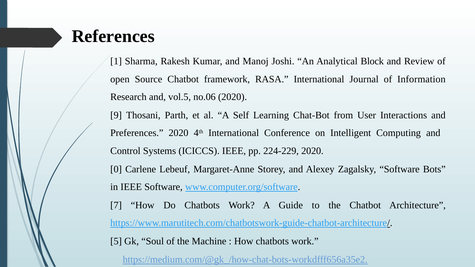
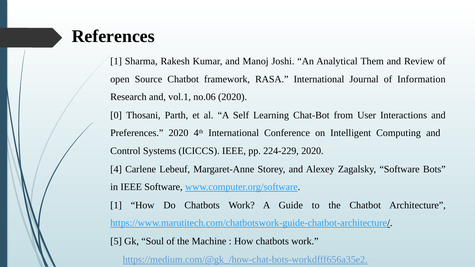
Block: Block -> Them (372, 61)
vol.5: vol.5 -> vol.1 (180, 97)
9: 9 -> 0 (116, 115)
0: 0 -> 4 (116, 169)
7: 7 -> 1 (116, 205)
